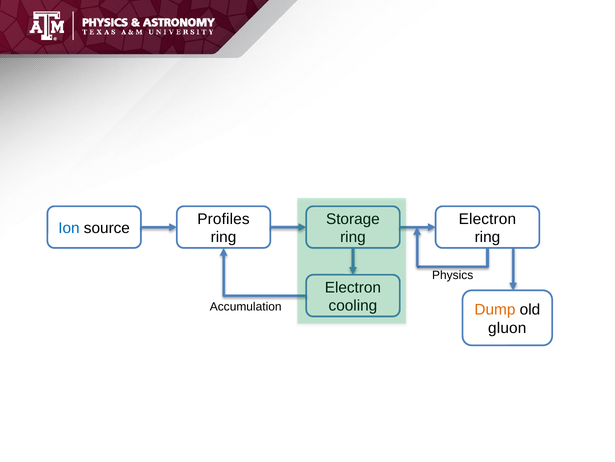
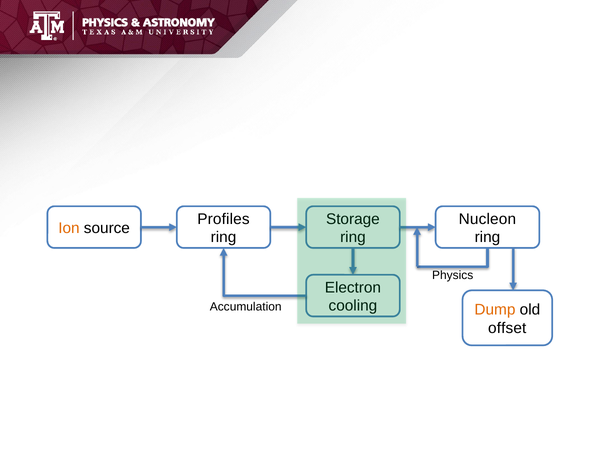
Electron: Electron -> Nucleon (487, 219)
Ion colour: blue -> orange (69, 228)
gluon: gluon -> offset (507, 328)
